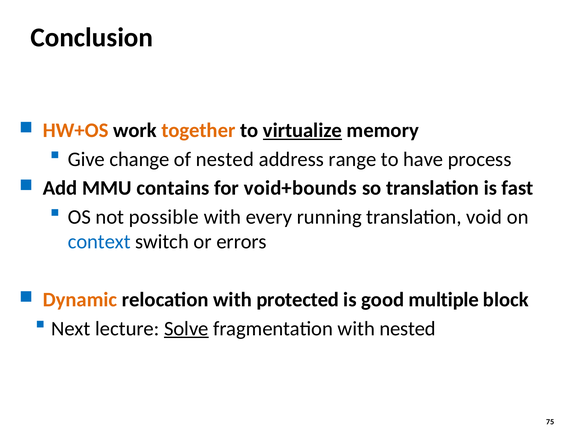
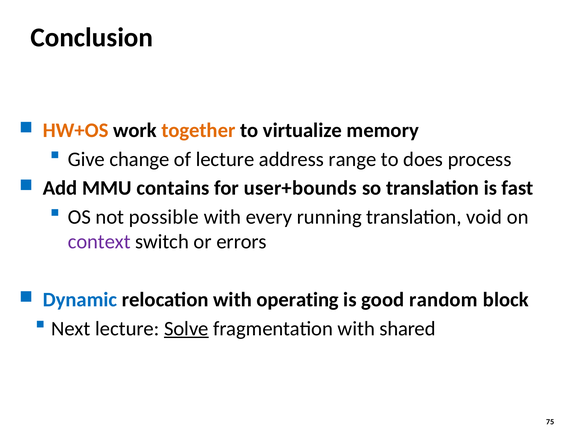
virtualize underline: present -> none (302, 130)
of nested: nested -> lecture (225, 159)
have: have -> does (423, 159)
void+bounds: void+bounds -> user+bounds (300, 188)
context colour: blue -> purple (99, 242)
Dynamic colour: orange -> blue (80, 300)
protected: protected -> operating (298, 300)
multiple: multiple -> random (443, 300)
with nested: nested -> shared (408, 329)
